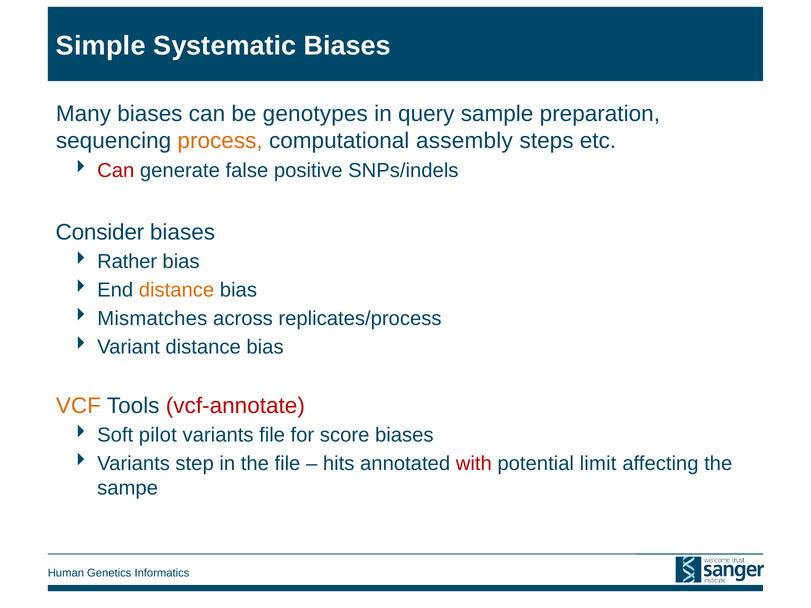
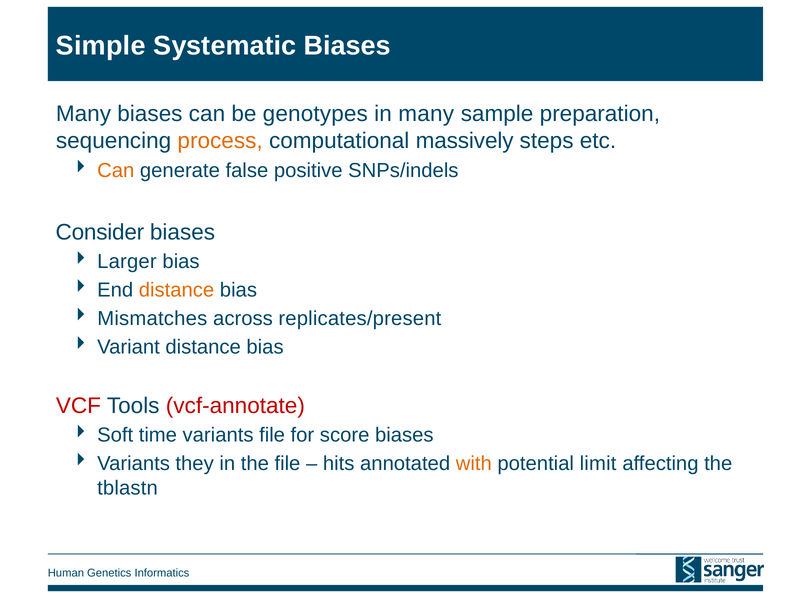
in query: query -> many (426, 114)
assembly: assembly -> massively (465, 141)
Can colour: red -> orange (116, 170)
Rather: Rather -> Larger (127, 262)
replicates/process: replicates/process -> replicates/present (360, 319)
VCF colour: orange -> red (78, 406)
pilot: pilot -> time (158, 435)
step: step -> they (195, 464)
with colour: red -> orange (474, 464)
sampe: sampe -> tblastn (128, 488)
